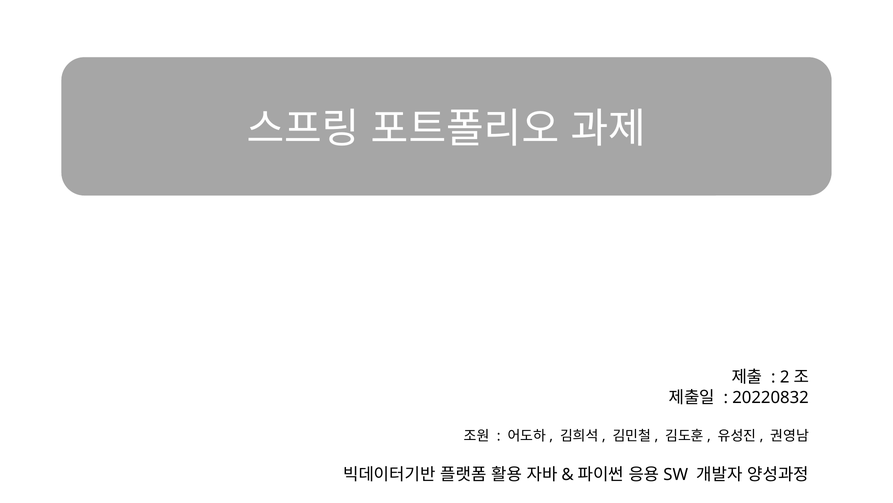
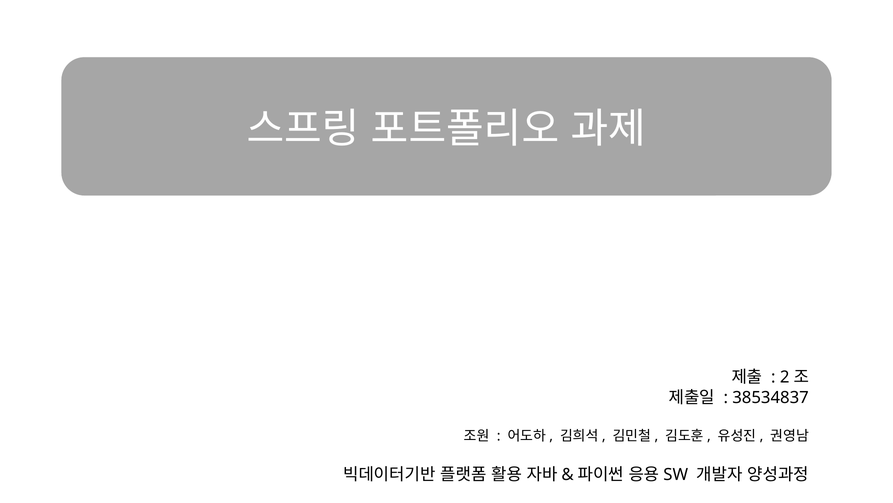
20220832: 20220832 -> 38534837 (771, 397)
